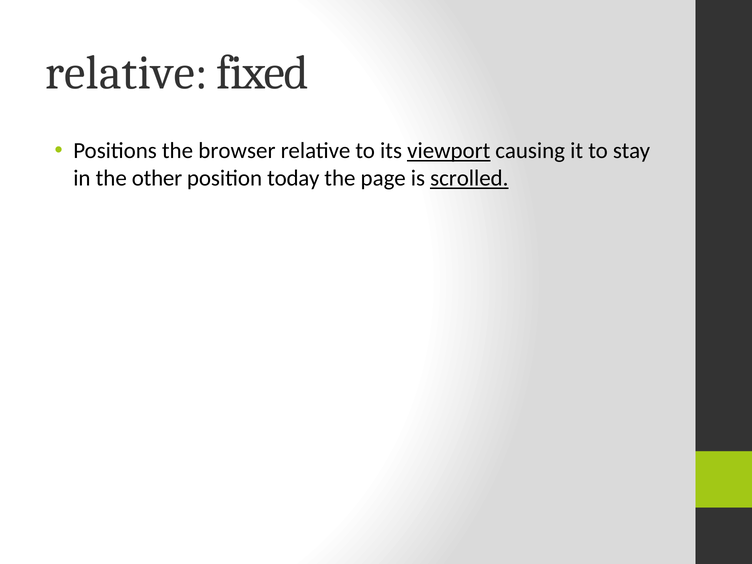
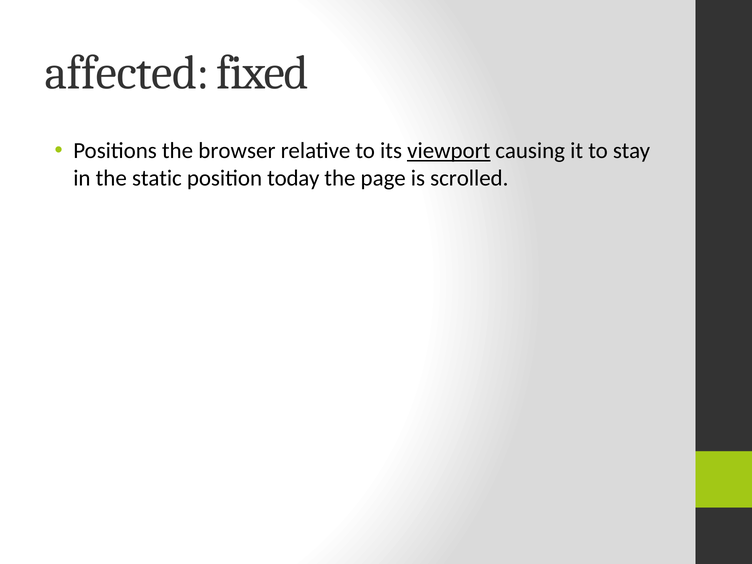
relative: relative -> affected (127, 73)
other: other -> static (157, 178)
scrolled underline: present -> none (469, 178)
